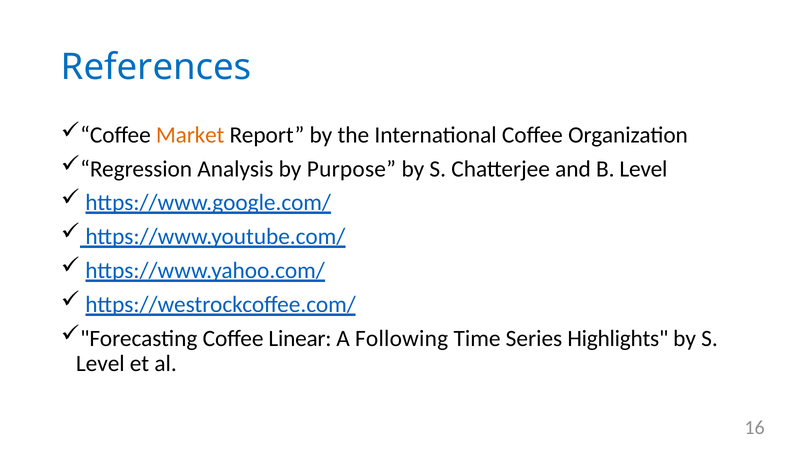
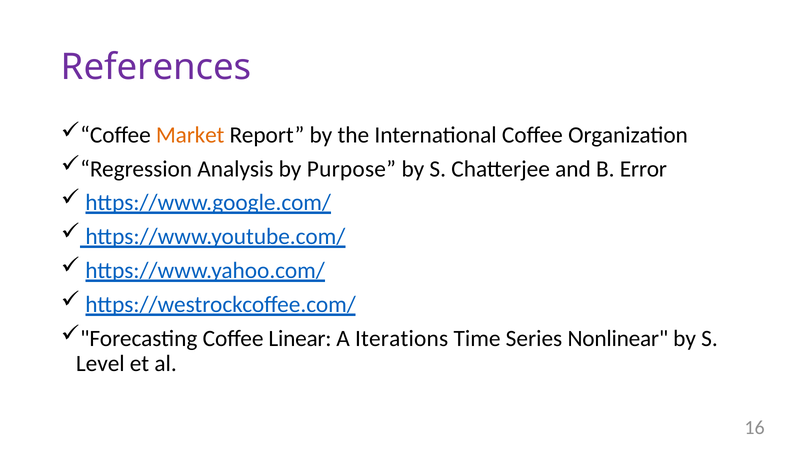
References colour: blue -> purple (156, 67)
B Level: Level -> Error (643, 169)
Following: Following -> Iterations (402, 338)
Highlights: Highlights -> Nonlinear (618, 338)
